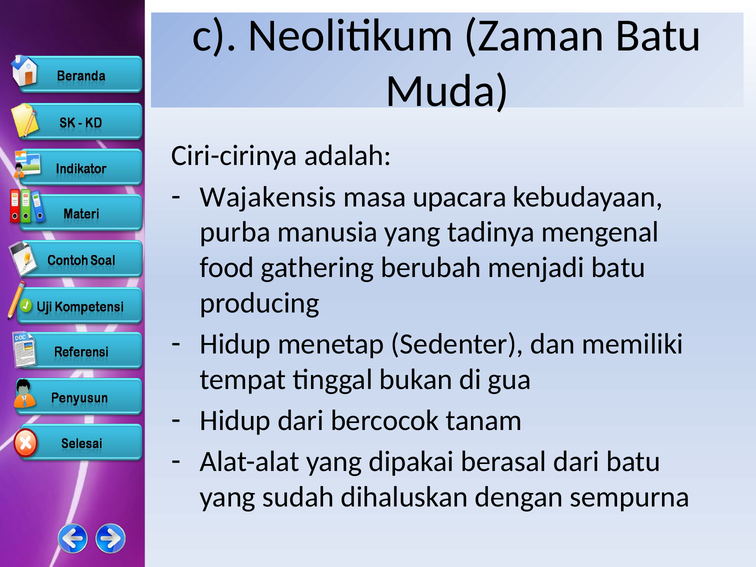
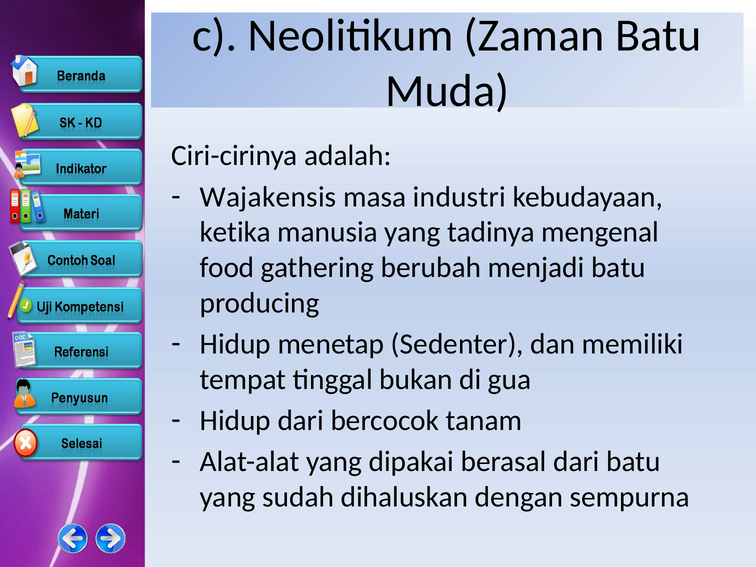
upacara: upacara -> industri (459, 197)
purba: purba -> ketika (235, 232)
